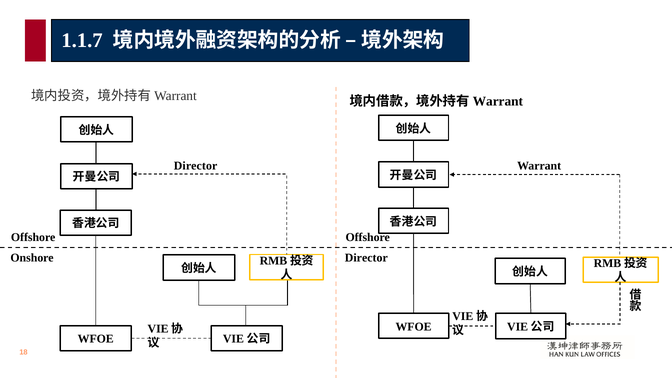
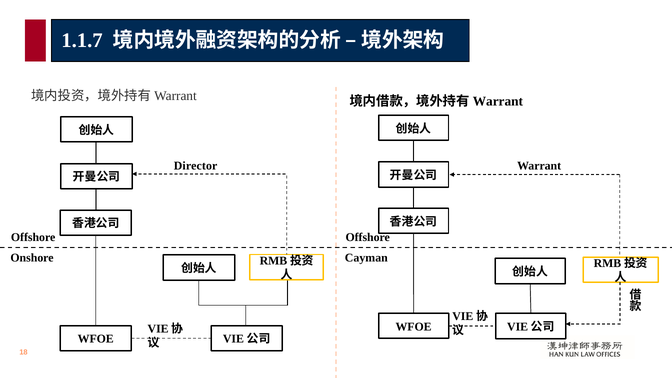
Director: Director -> Cayman (366, 258)
